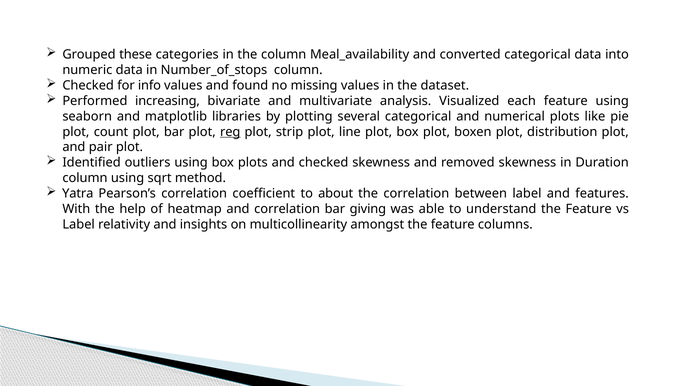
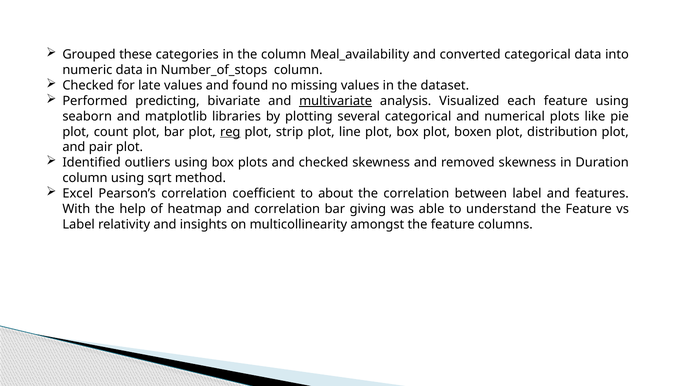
info: info -> late (149, 86)
increasing: increasing -> predicting (167, 101)
multivariate underline: none -> present (336, 101)
Yatra: Yatra -> Excel (78, 194)
